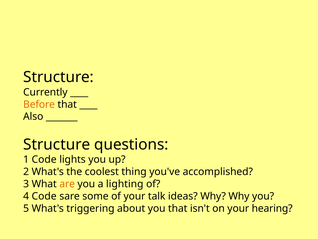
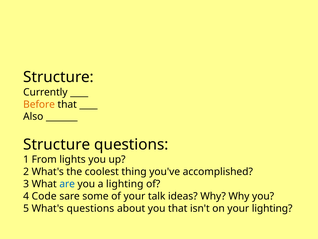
1 Code: Code -> From (44, 159)
are colour: orange -> blue (67, 184)
What's triggering: triggering -> questions (90, 208)
your hearing: hearing -> lighting (272, 208)
